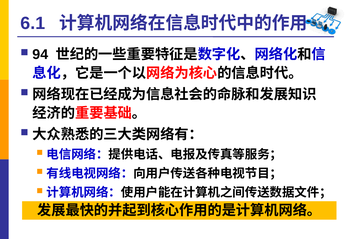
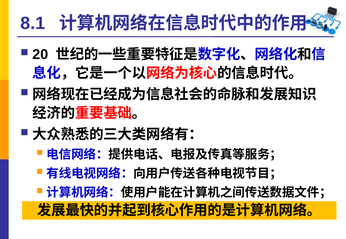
6.1: 6.1 -> 8.1 (33, 23)
94: 94 -> 20 (40, 55)
